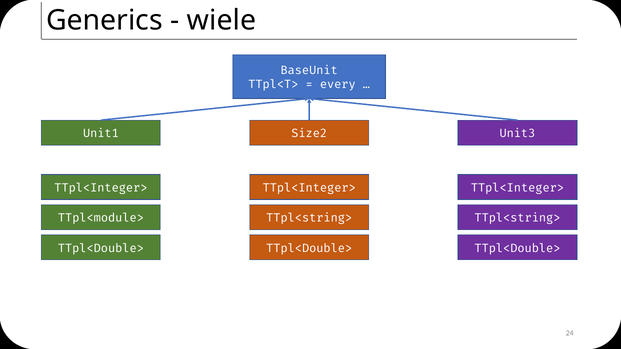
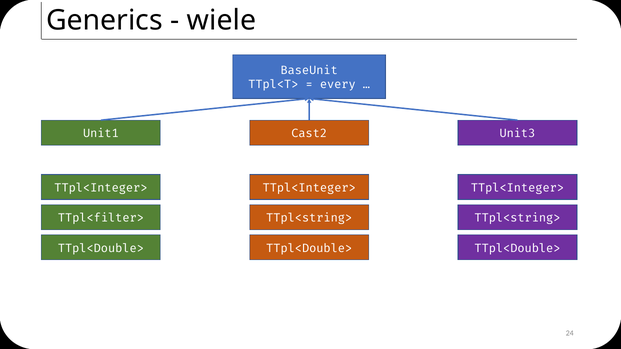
Size2: Size2 -> Cast2 (309, 134)
TTpl<module>: TTpl<module> -> TTpl<filter> (101, 218)
